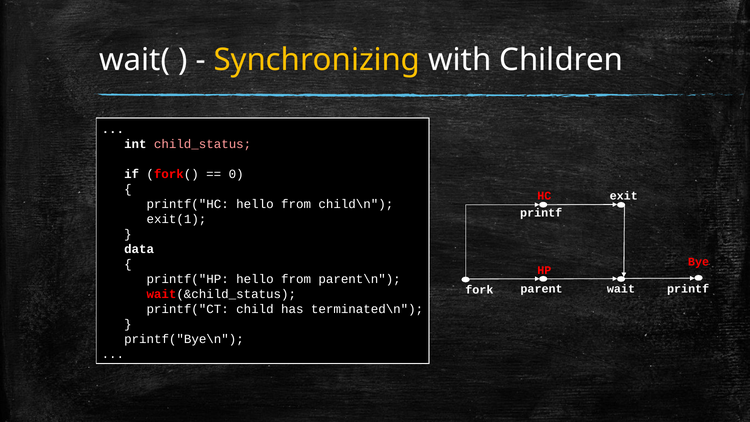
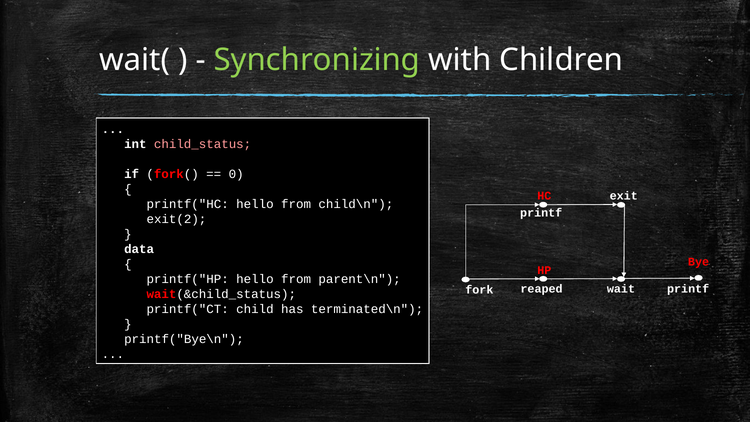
Synchronizing colour: yellow -> light green (317, 60)
exit(1: exit(1 -> exit(2 (176, 219)
parent: parent -> reaped (542, 289)
